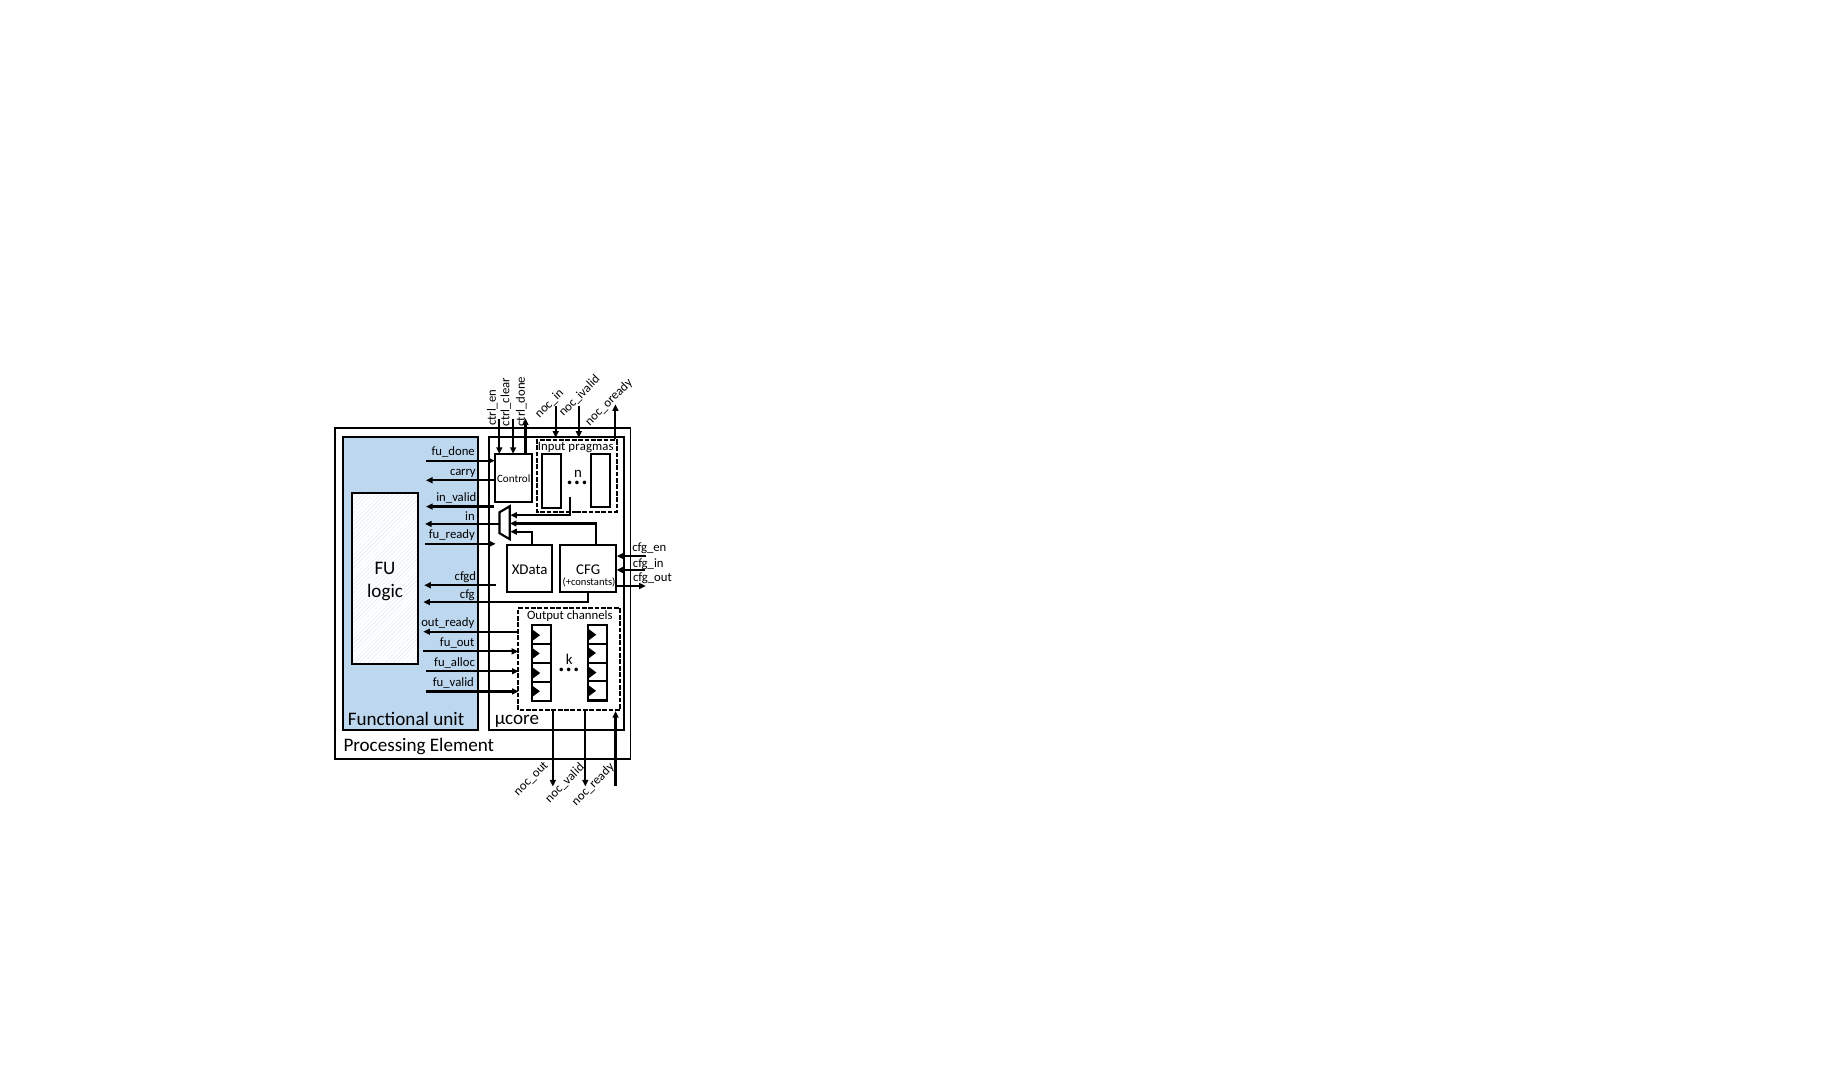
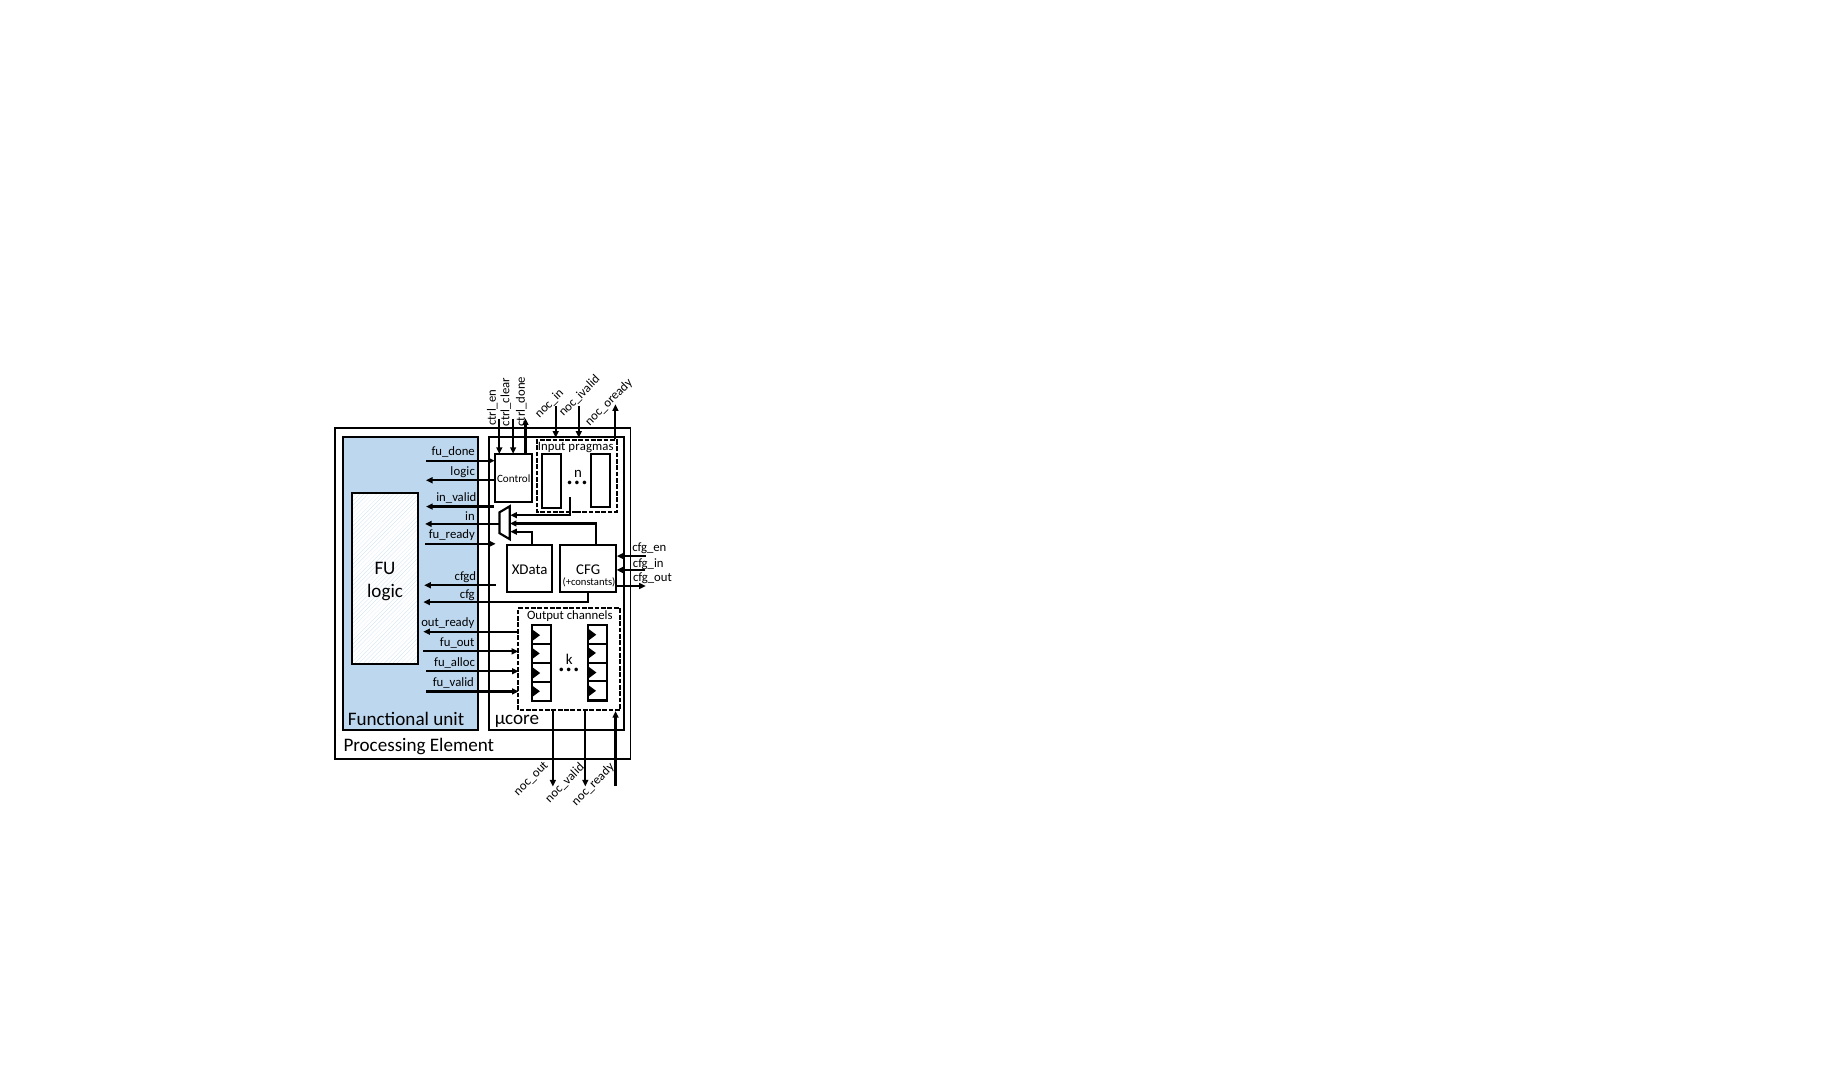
carry: carry -> logic (463, 471)
